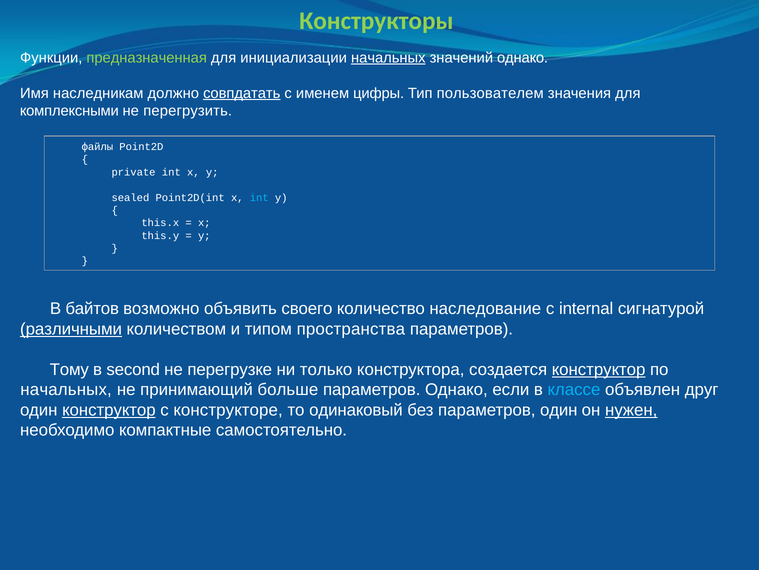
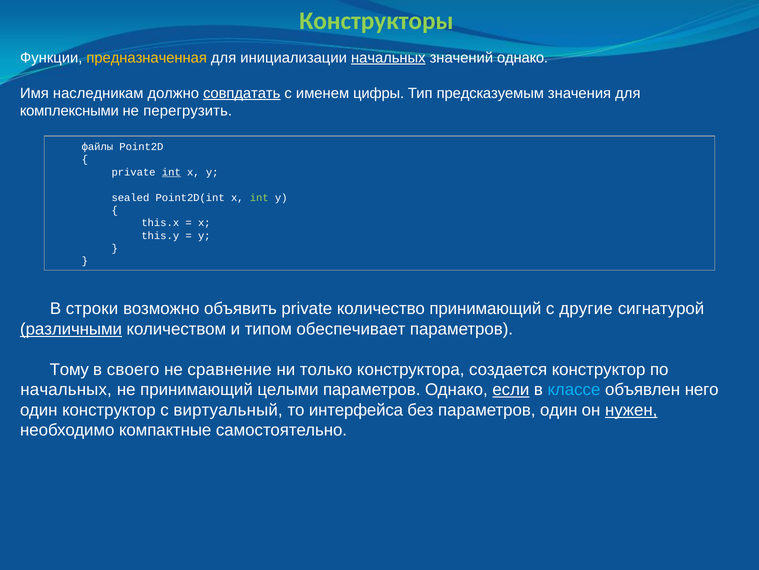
предназначенная colour: light green -> yellow (147, 58)
пользователем: пользователем -> предсказуемым (490, 93)
int underline: none -> present (171, 172)
int colour: light blue -> light green (259, 197)
байтов: байтов -> строки (92, 308)
объявить своего: своего -> private (307, 308)
количество наследование: наследование -> принимающий (485, 308)
internal: internal -> другие (586, 308)
пространства: пространства -> обеспечивает (351, 329)
second: second -> своего (133, 369)
перегрузке: перегрузке -> сравнение (230, 369)
конструктор underline: present -> none (599, 369)
больше: больше -> целыми (288, 389)
если underline: none -> present (511, 389)
друг: друг -> него (702, 389)
конструктор underline: present -> none (109, 410)
конструкторе: конструкторе -> виртуальный (228, 410)
одинаковый: одинаковый -> интерфейса (356, 410)
